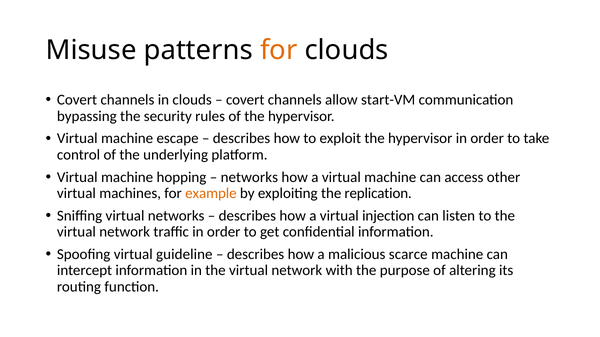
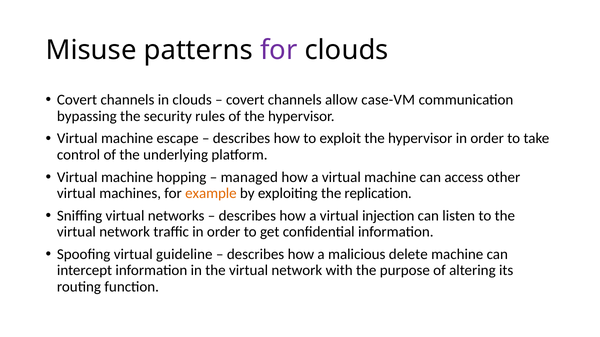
for colour: orange -> purple (279, 50)
start-VM: start-VM -> case-VM (388, 100)
networks: networks -> managed (249, 177)
scarce: scarce -> delete (408, 255)
